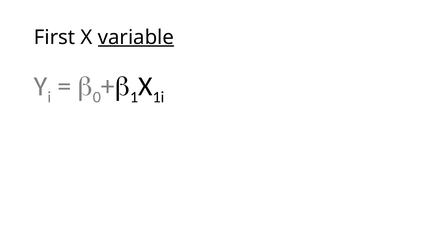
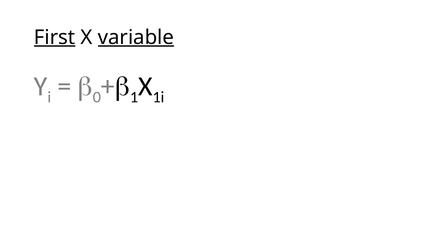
First underline: none -> present (55, 37)
